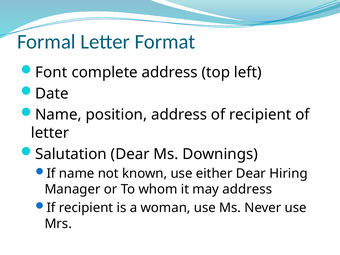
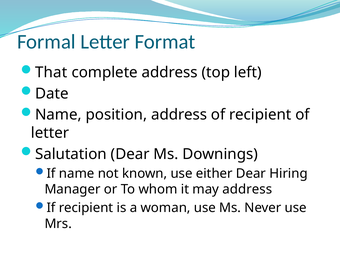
Font: Font -> That (51, 72)
